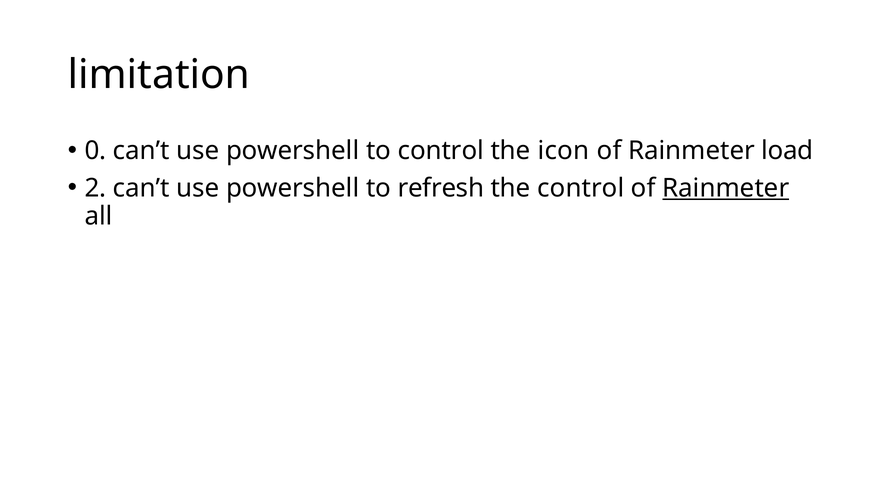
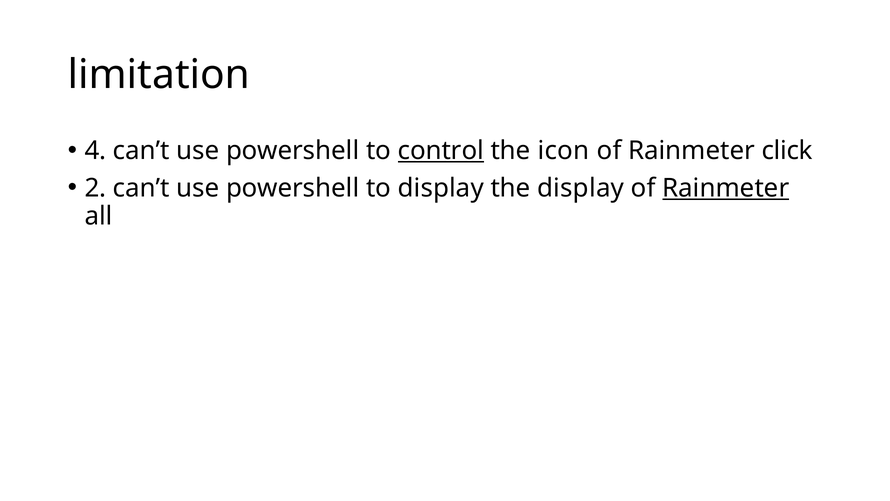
0: 0 -> 4 (95, 150)
control underline: none -> present (441, 150)
load: load -> click (787, 150)
to refresh: refresh -> display (441, 188)
the control: control -> display (581, 188)
